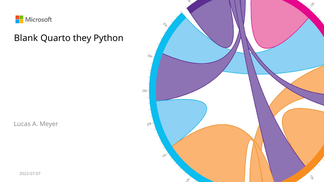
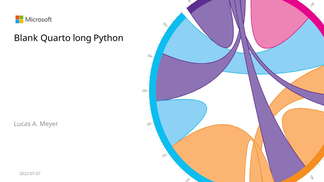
they: they -> long (82, 38)
